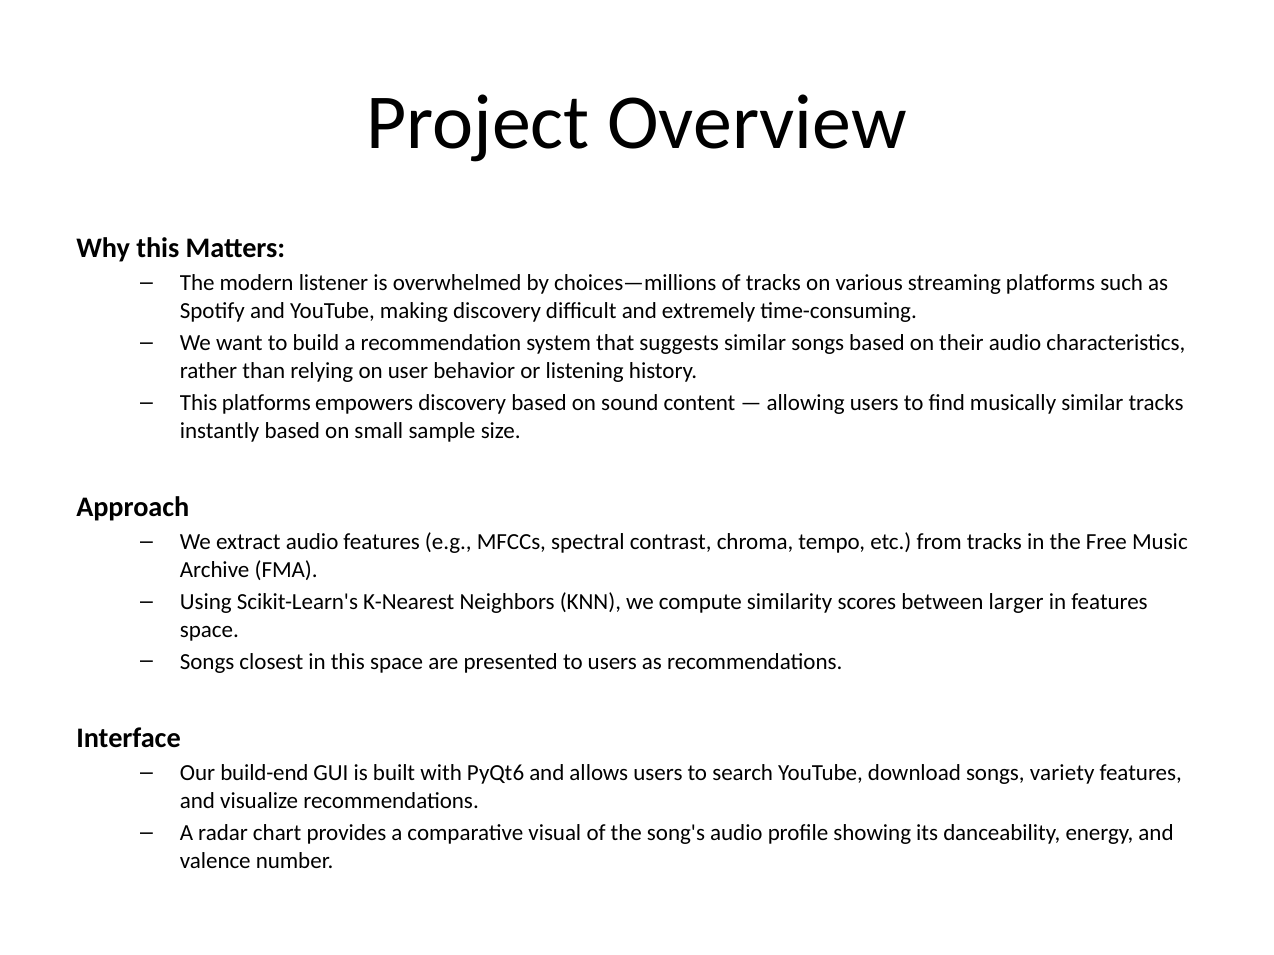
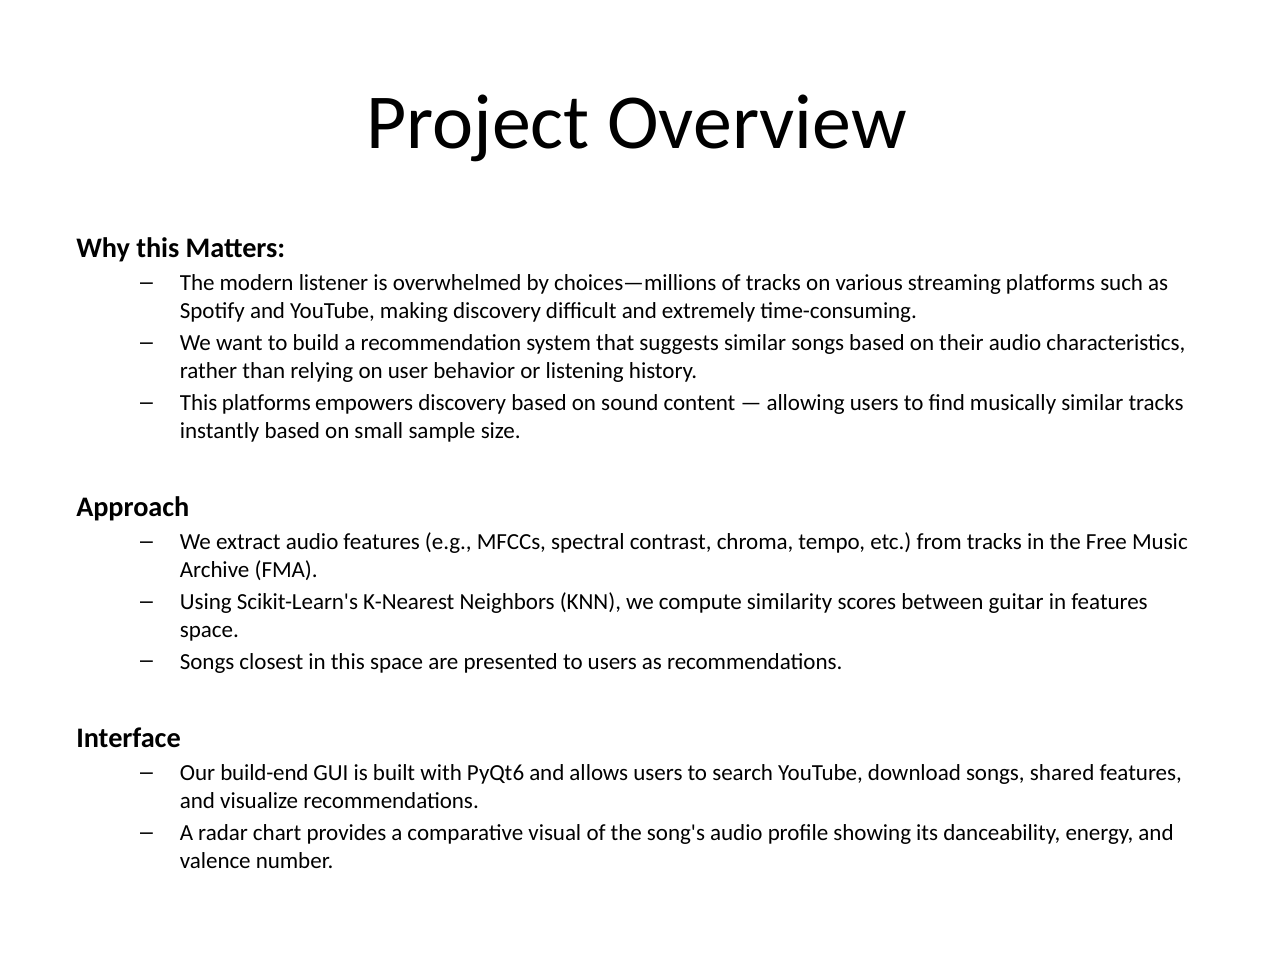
larger: larger -> guitar (1016, 602)
variety: variety -> shared (1062, 774)
